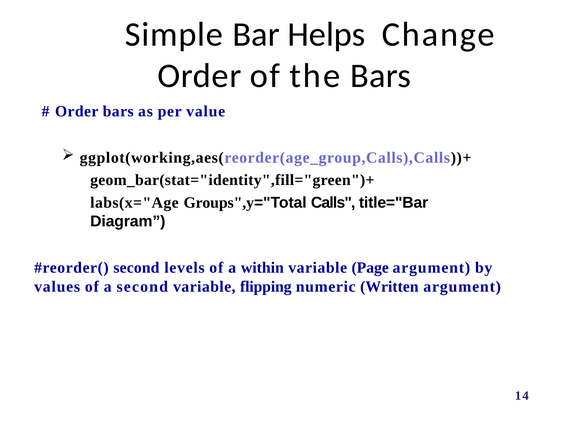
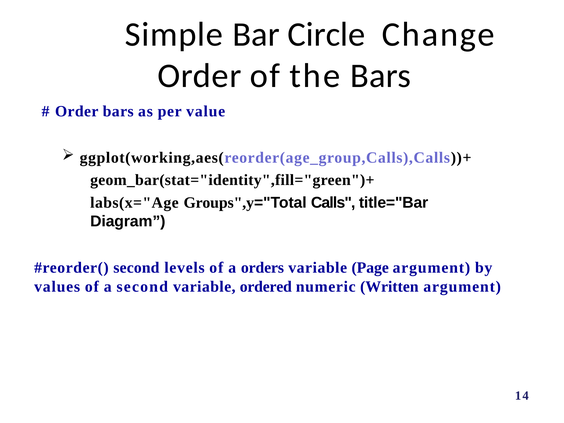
Helps: Helps -> Circle (326, 34)
within: within -> orders (262, 268)
flipping: flipping -> ordered (266, 287)
